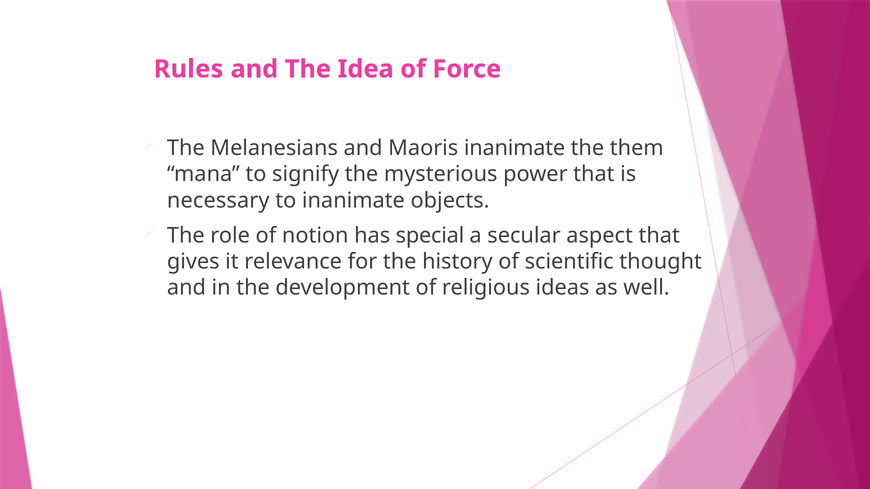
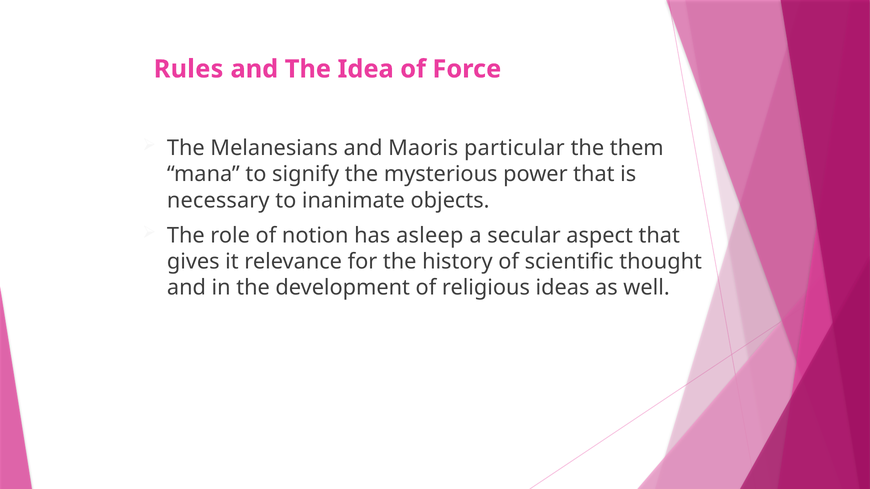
Maoris inanimate: inanimate -> particular (514, 148)
special: special -> asleep (430, 236)
